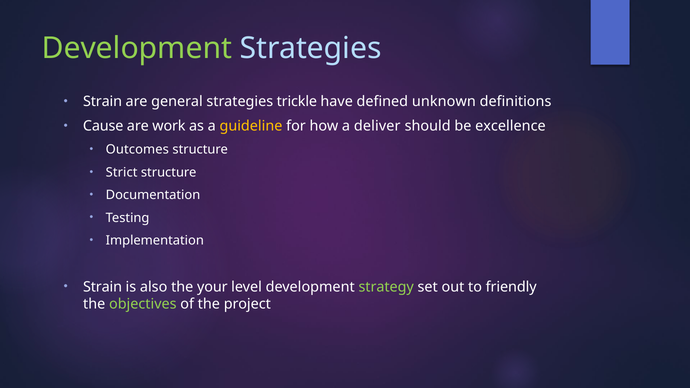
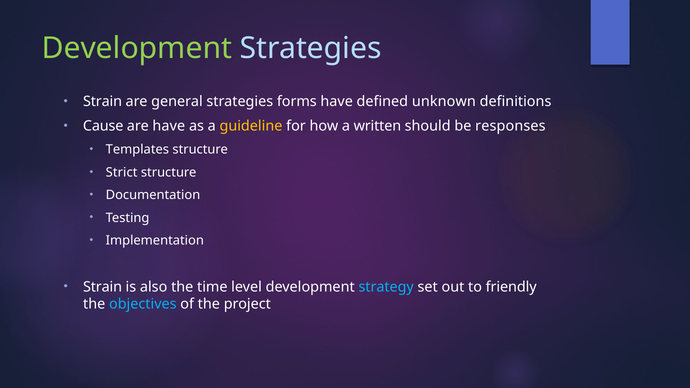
trickle: trickle -> forms (297, 102)
are work: work -> have (169, 126)
deliver: deliver -> written (377, 126)
excellence: excellence -> responses (510, 126)
Outcomes: Outcomes -> Templates (137, 150)
your: your -> time (212, 287)
strategy colour: light green -> light blue (386, 287)
objectives colour: light green -> light blue (143, 304)
